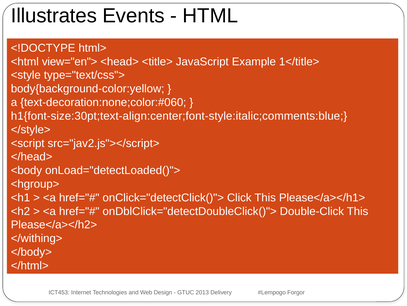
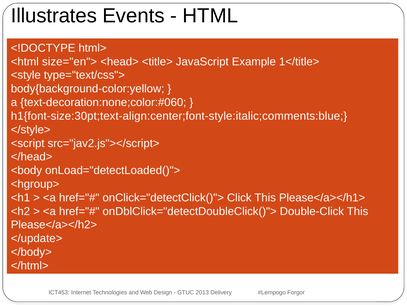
view="en">: view="en"> -> size="en"> (70, 61)
</withing>: </withing> -> </update> (37, 238)
